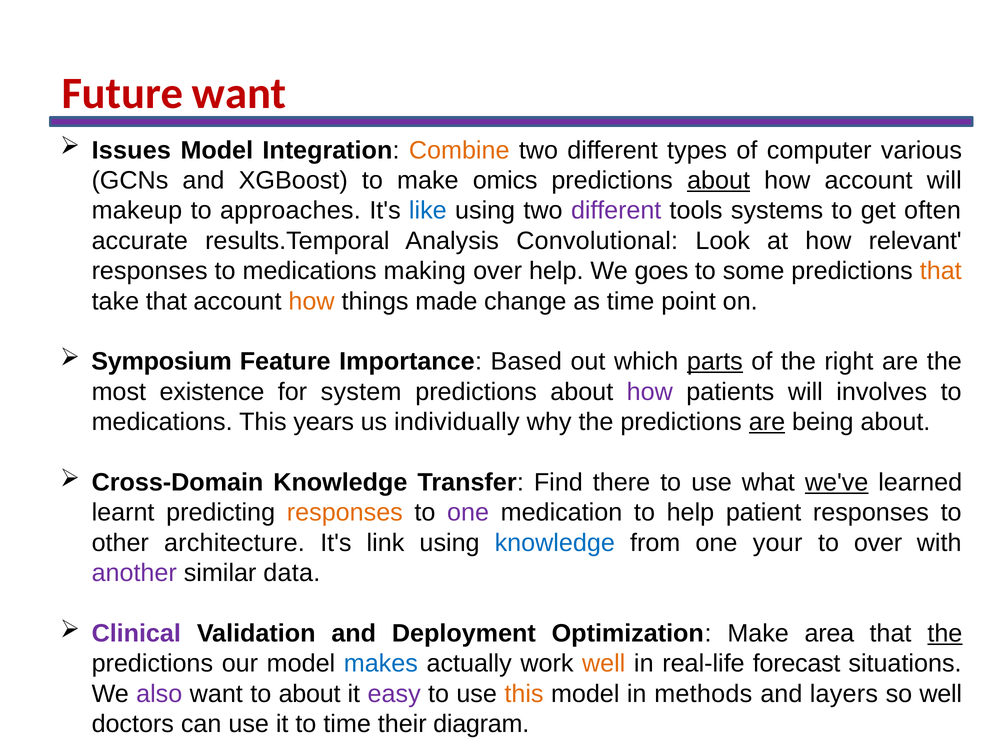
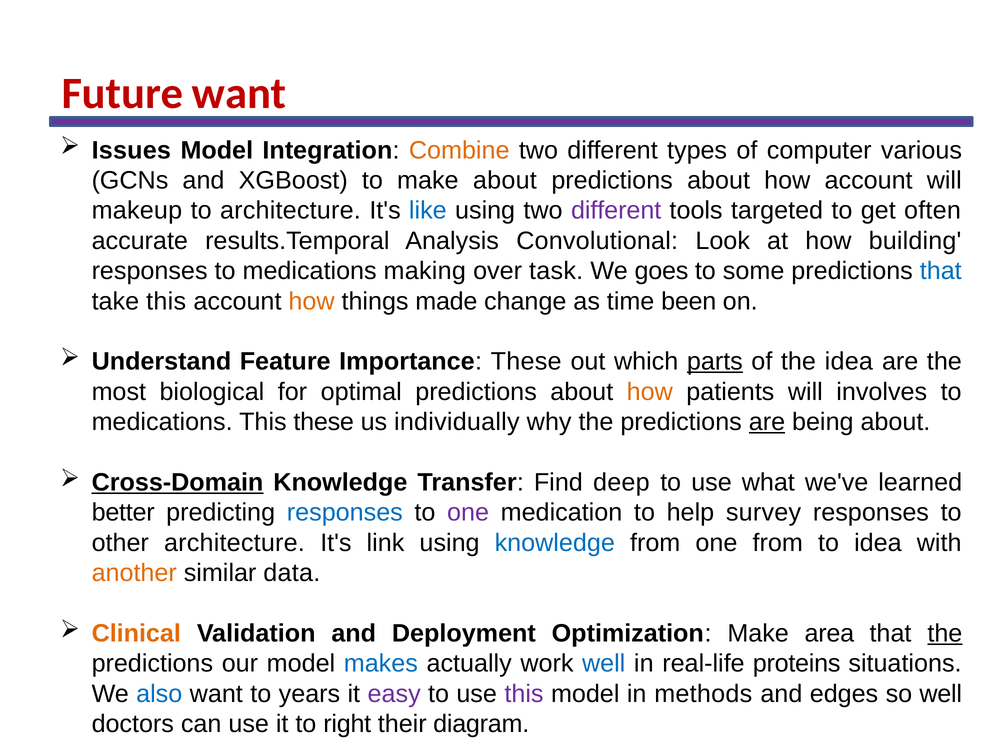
make omics: omics -> about (505, 180)
about underline: present -> none (719, 180)
to approaches: approaches -> architecture (290, 210)
systems: systems -> targeted (777, 210)
relevant: relevant -> building (915, 241)
over help: help -> task (556, 271)
that colour: orange -> blue (941, 271)
take that: that -> this (166, 301)
point: point -> been (689, 301)
Symposium: Symposium -> Understand (161, 361)
Importance Based: Based -> These (526, 361)
the right: right -> idea (849, 361)
existence: existence -> biological (212, 392)
system: system -> optimal (361, 392)
how colour: purple -> orange (650, 392)
This years: years -> these (324, 422)
Cross-Domain underline: none -> present (177, 482)
there: there -> deep (621, 482)
we've underline: present -> none (837, 482)
learnt: learnt -> better (123, 512)
responses colour: orange -> blue (345, 512)
patient: patient -> survey (763, 512)
one your: your -> from (778, 542)
to over: over -> idea (878, 542)
another colour: purple -> orange (134, 573)
Clinical colour: purple -> orange (136, 633)
well colour: orange -> blue (604, 663)
forecast: forecast -> proteins (797, 663)
also colour: purple -> blue (159, 693)
to about: about -> years (309, 693)
this colour: orange -> purple (524, 693)
layers: layers -> edges (844, 693)
to time: time -> right (347, 724)
